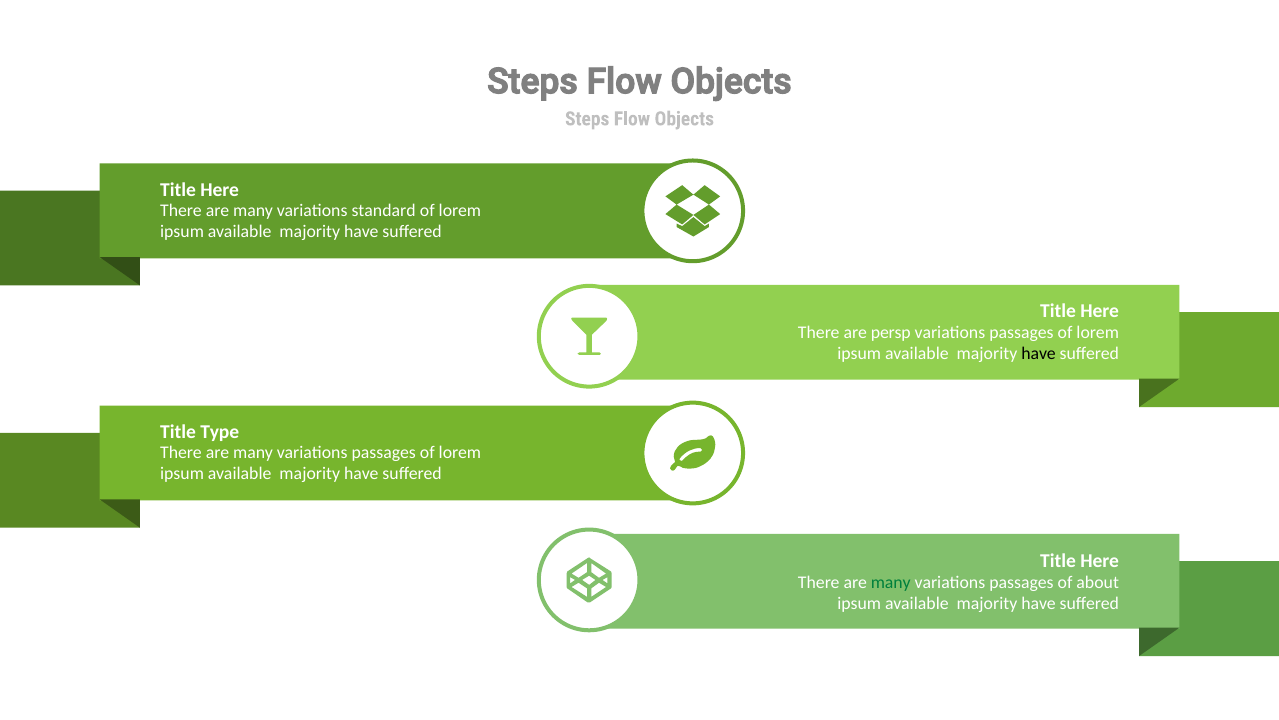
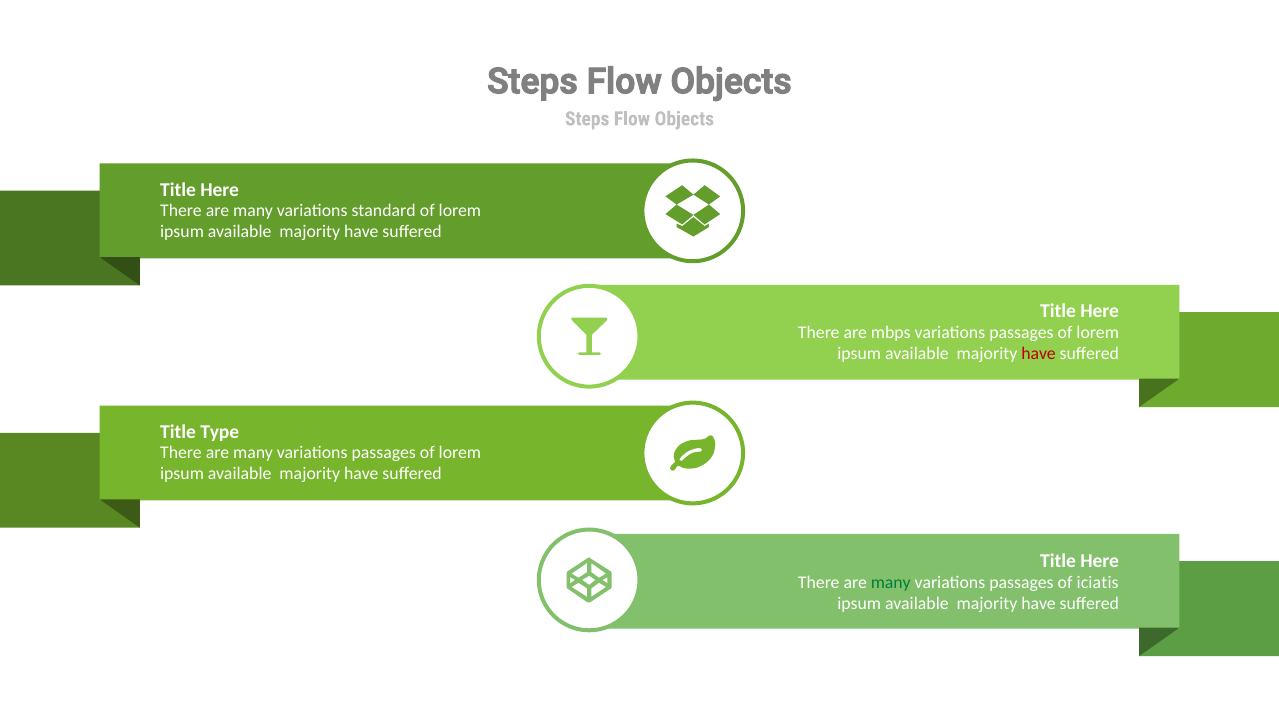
persp: persp -> mbps (891, 332)
have colour: black -> red (1039, 353)
about: about -> iciatis (1098, 582)
